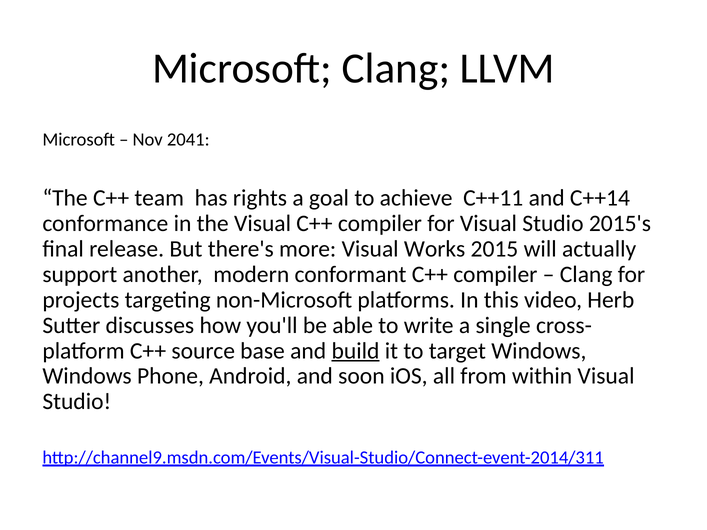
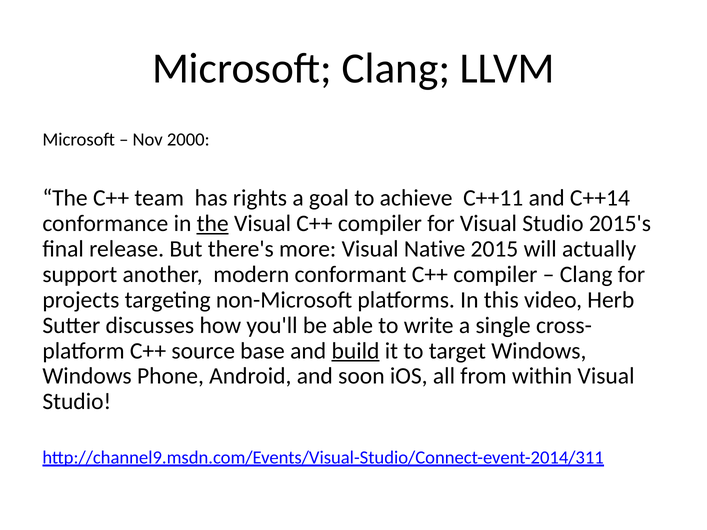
2041: 2041 -> 2000 (188, 140)
the underline: none -> present (213, 224)
Works: Works -> Native (435, 249)
